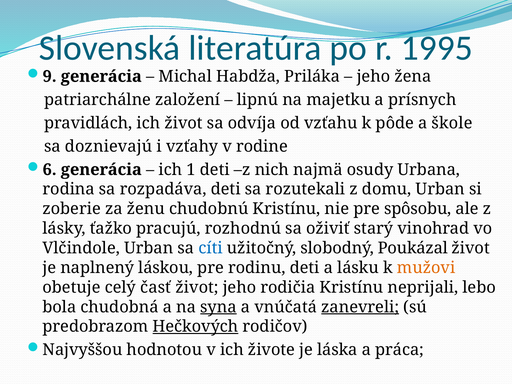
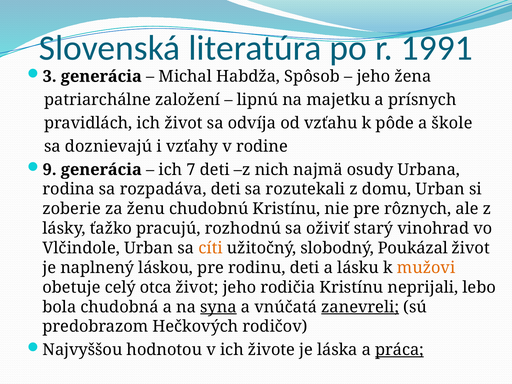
1995: 1995 -> 1991 (437, 48)
9: 9 -> 3 (50, 76)
Priláka: Priláka -> Spôsob (312, 76)
6: 6 -> 9 (50, 170)
1: 1 -> 7 (191, 170)
spôsobu: spôsobu -> rôznych (418, 209)
cíti colour: blue -> orange (211, 248)
časť: časť -> otca (156, 287)
Hečkových underline: present -> none (195, 327)
práca underline: none -> present (400, 350)
